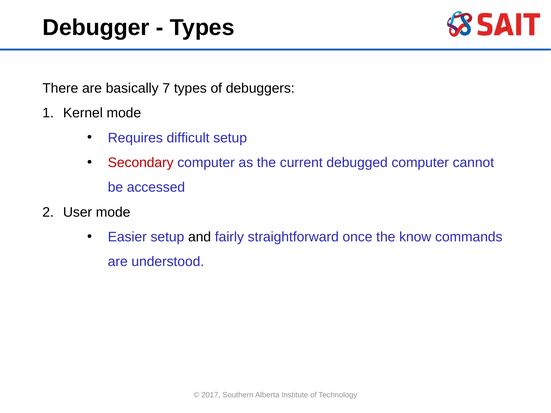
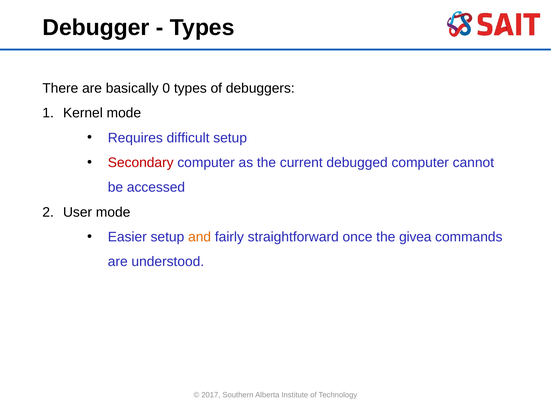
7: 7 -> 0 (166, 88)
and colour: black -> orange (200, 237)
know: know -> givea (415, 237)
